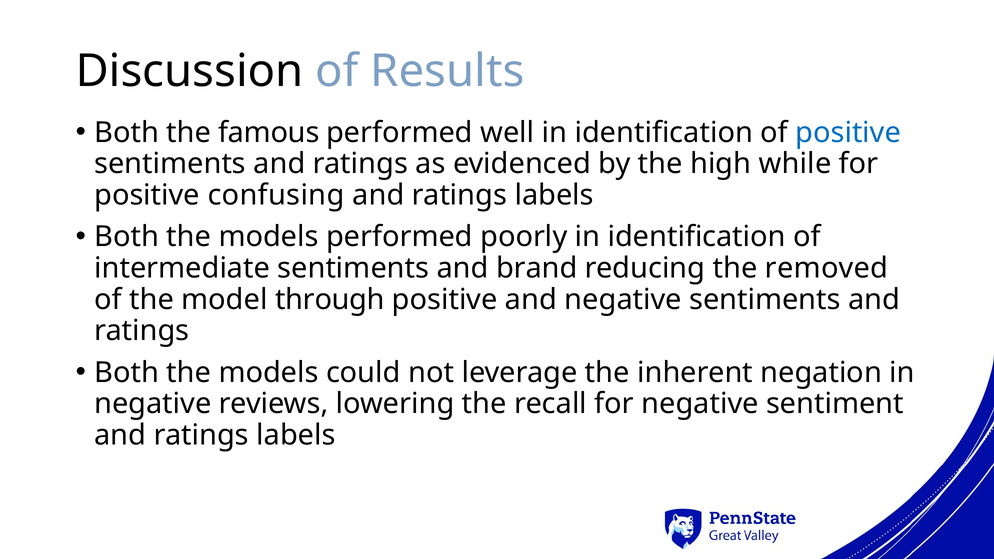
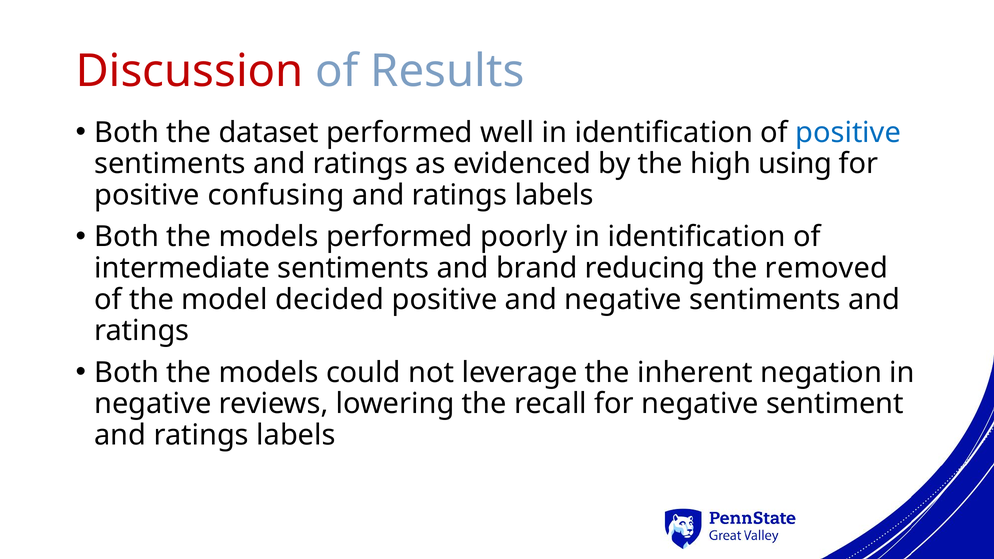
Discussion colour: black -> red (190, 71)
famous: famous -> dataset (269, 133)
while: while -> using (795, 164)
through: through -> decided (330, 300)
